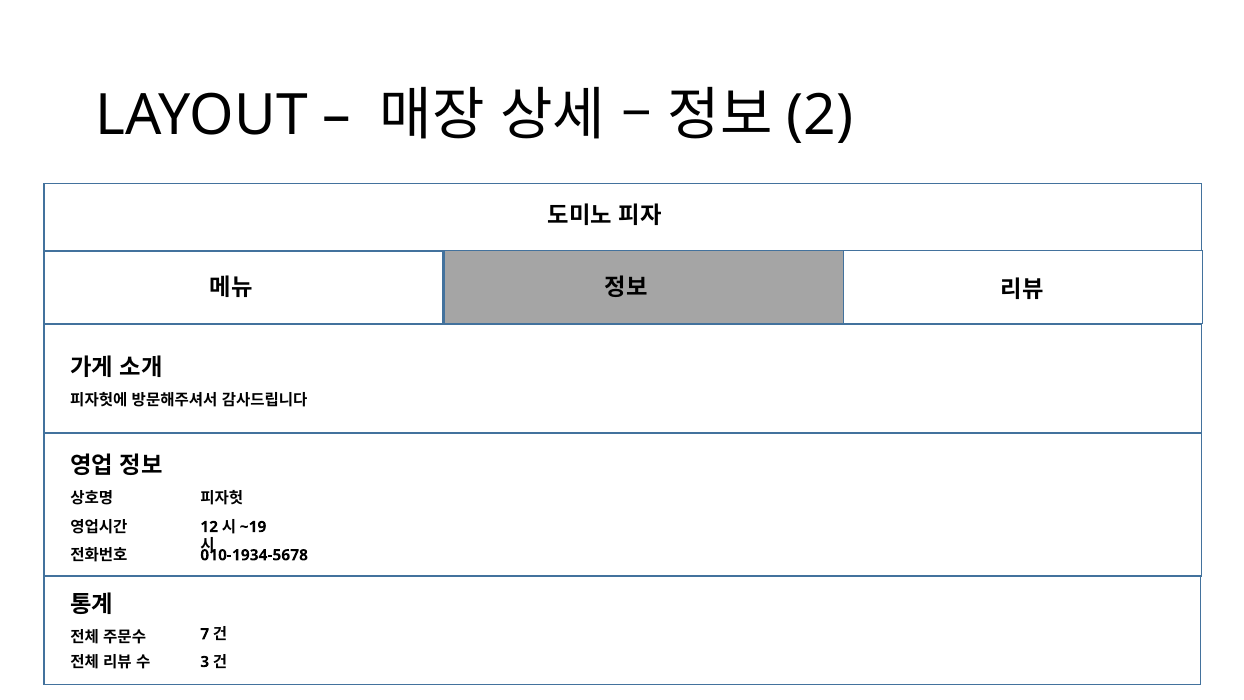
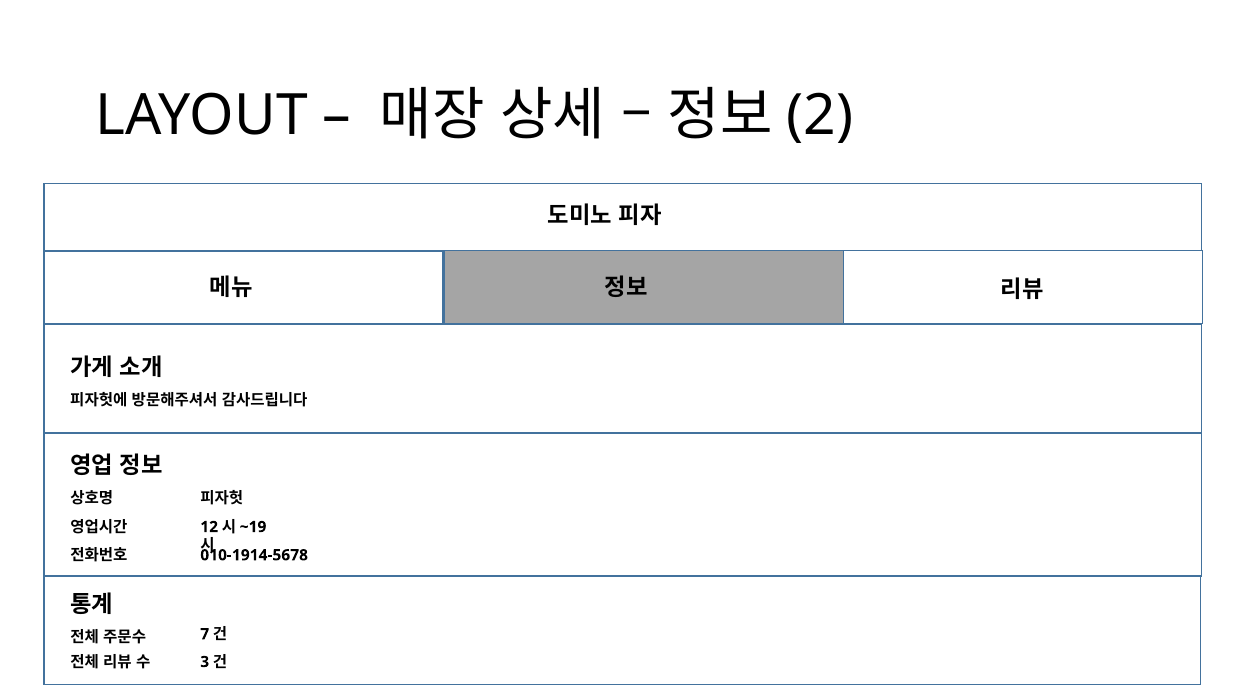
010-1934-5678: 010-1934-5678 -> 010-1914-5678 (254, 555)
